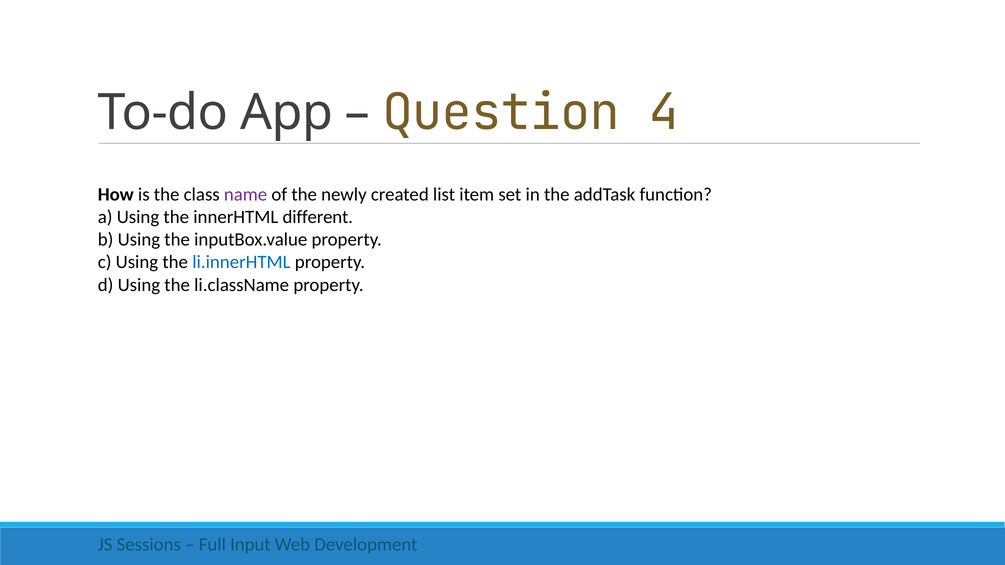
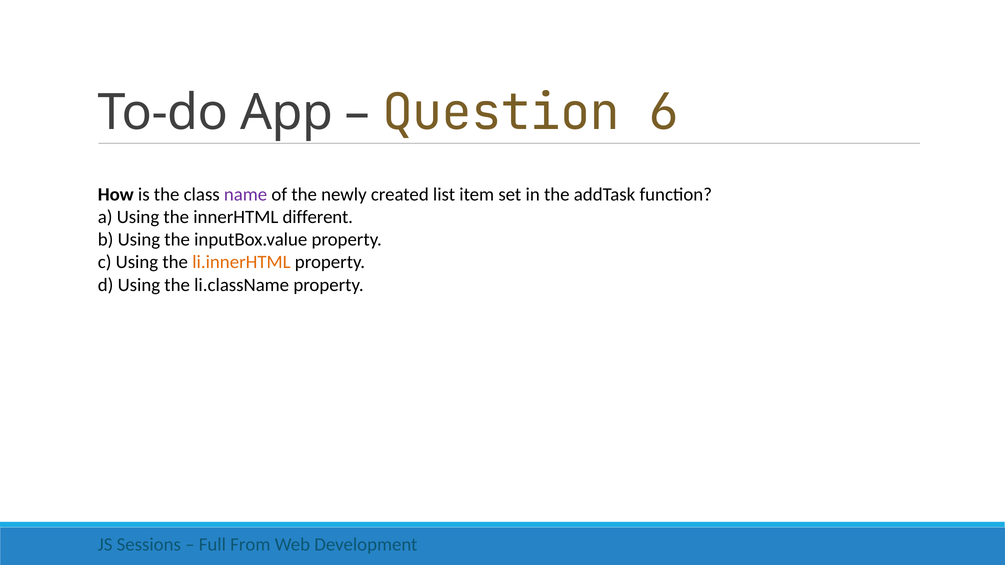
4: 4 -> 6 (664, 113)
li.innerHTML colour: blue -> orange (241, 262)
Input: Input -> From (250, 545)
